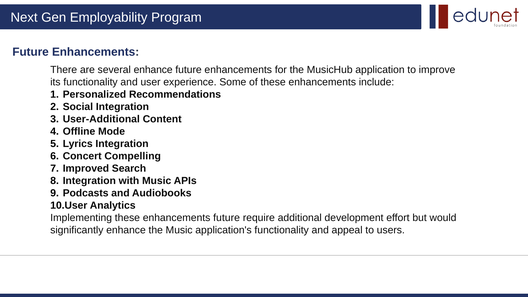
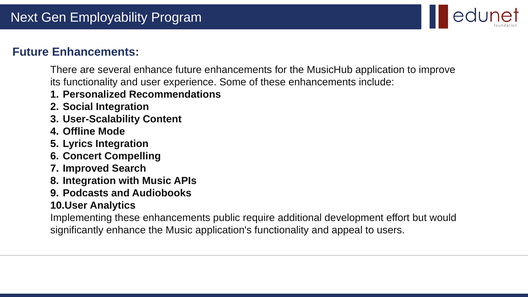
User-Additional: User-Additional -> User-Scalability (101, 119)
enhancements future: future -> public (227, 218)
